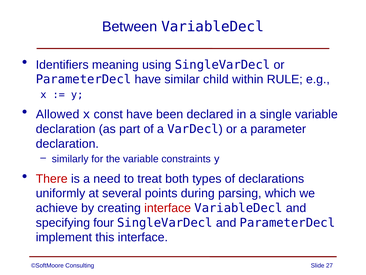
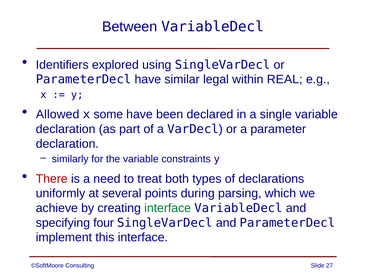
meaning: meaning -> explored (115, 65)
child: child -> legal (216, 79)
RULE: RULE -> REAL (285, 79)
const: const -> some (108, 114)
interface colour: red -> green (168, 208)
